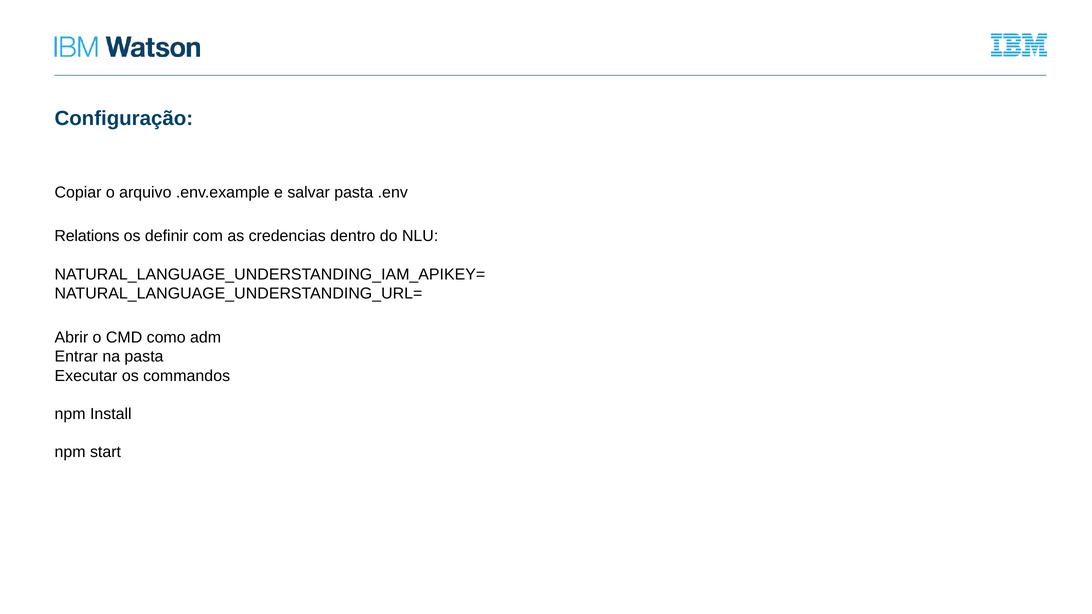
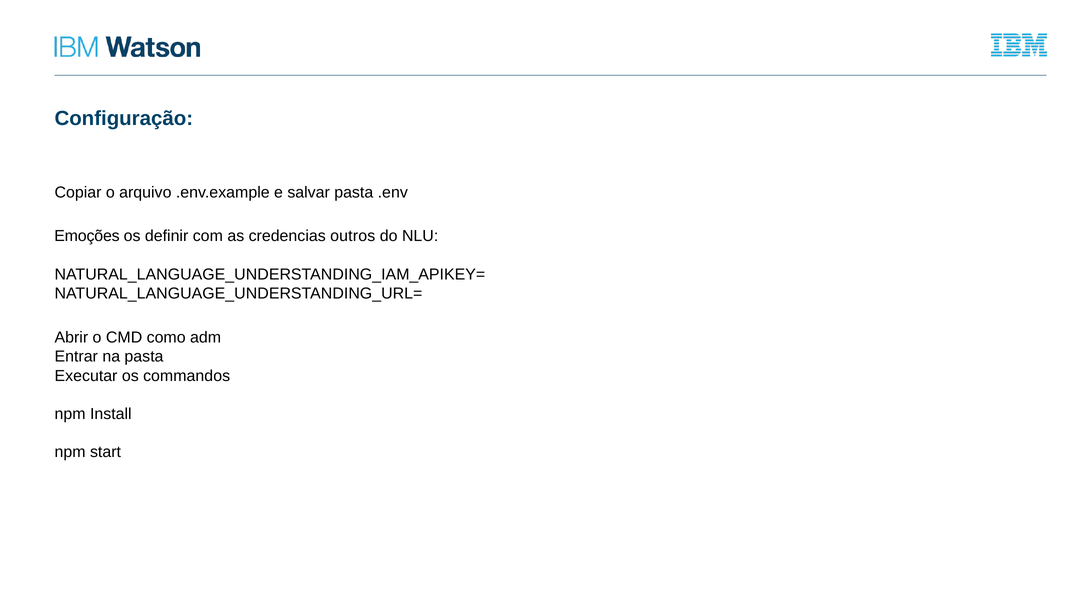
Relations: Relations -> Emoções (87, 236)
dentro: dentro -> outros (353, 236)
